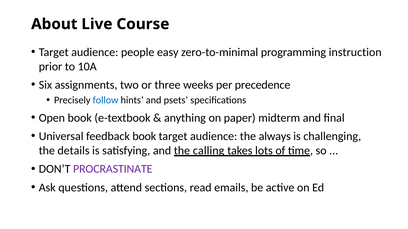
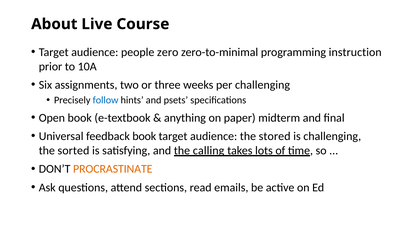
easy: easy -> zero (168, 52)
per precedence: precedence -> challenging (263, 85)
always: always -> stored (275, 137)
details: details -> sorted (73, 151)
PROCRASTINATE colour: purple -> orange (113, 169)
